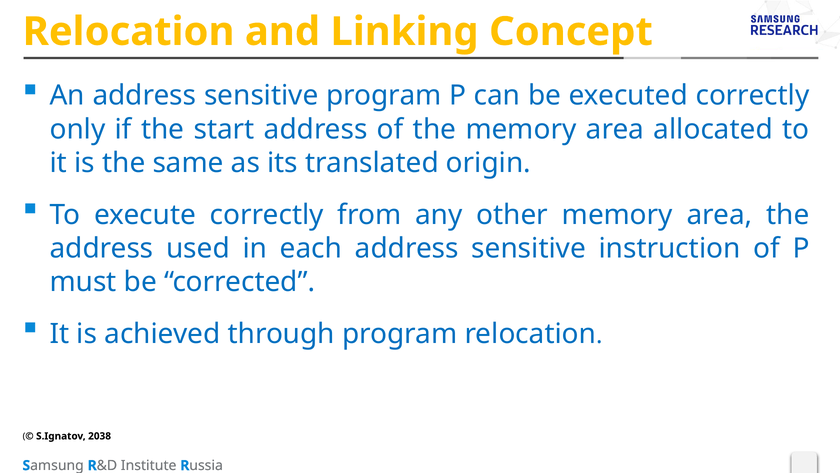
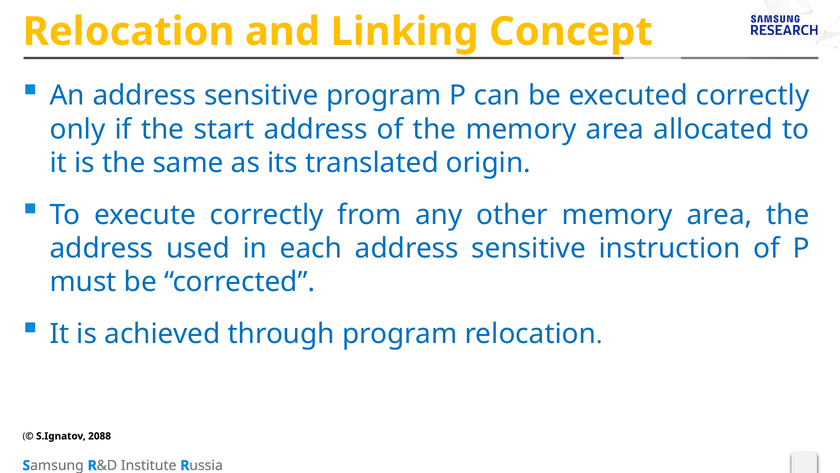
2038: 2038 -> 2088 (100, 436)
